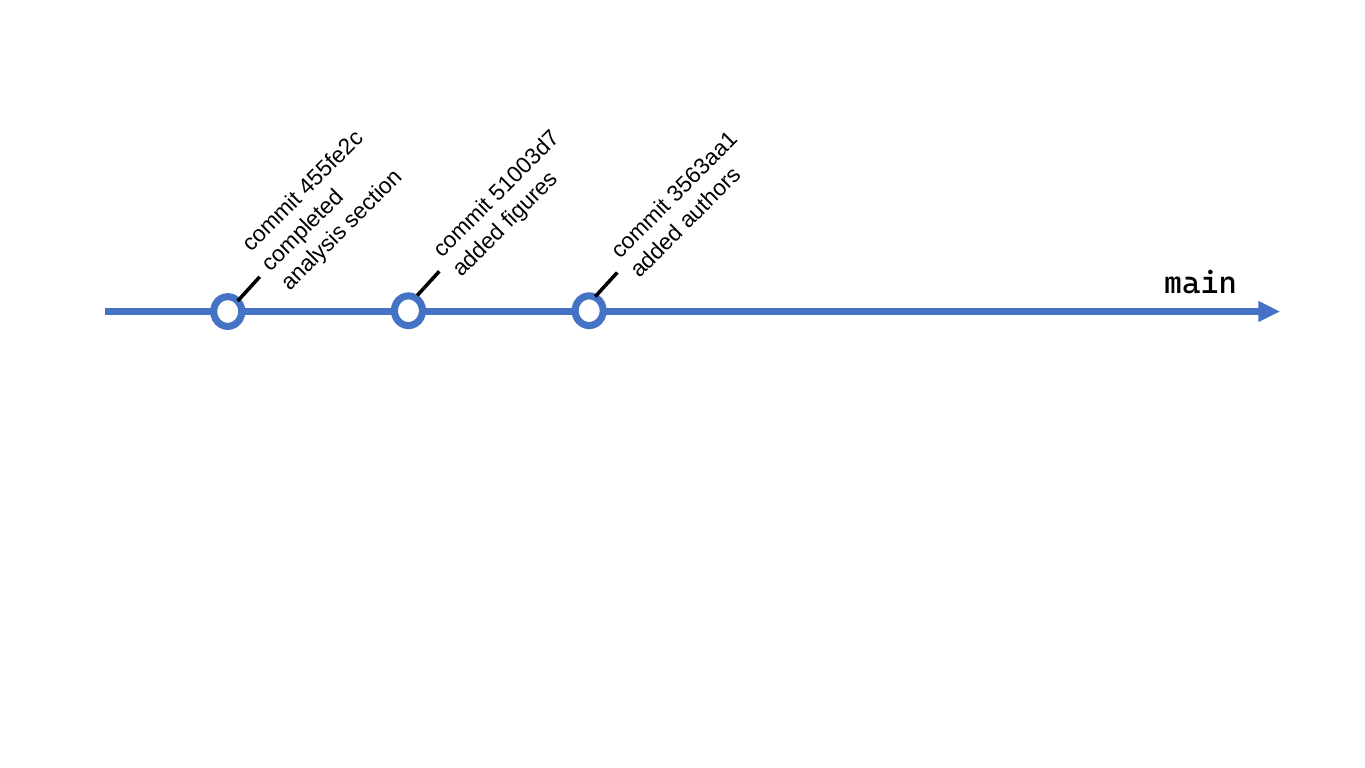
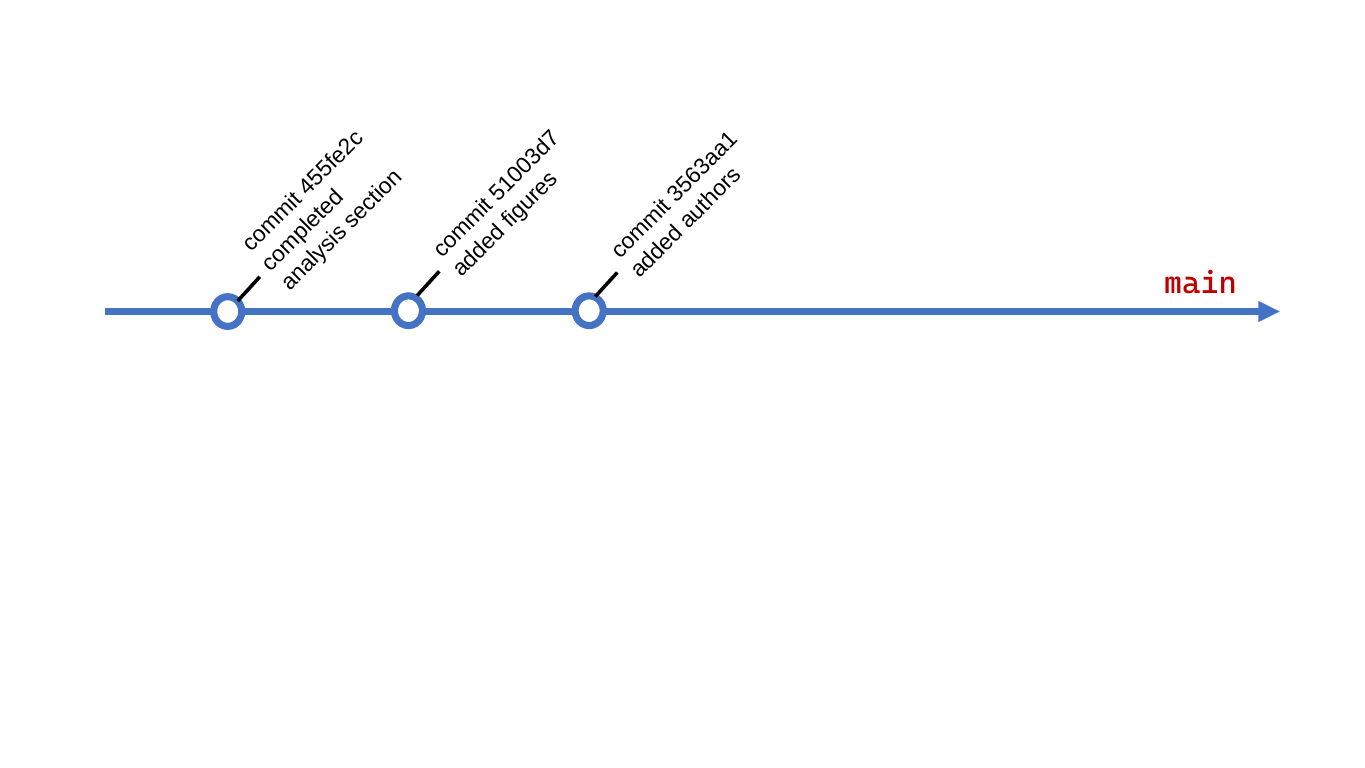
main colour: black -> red (1200, 283)
